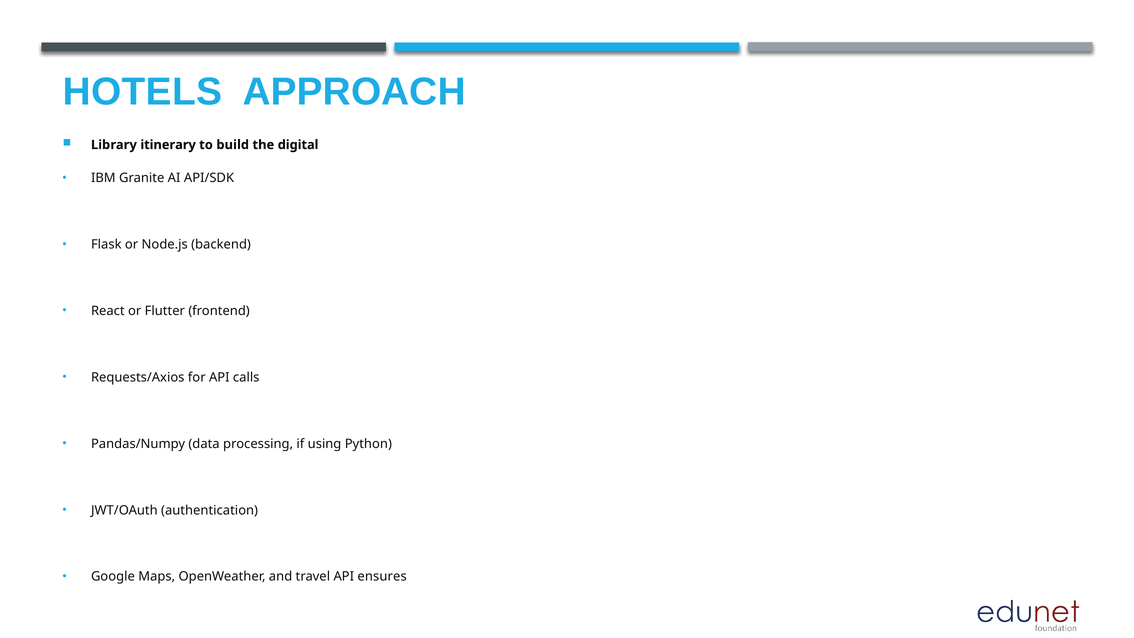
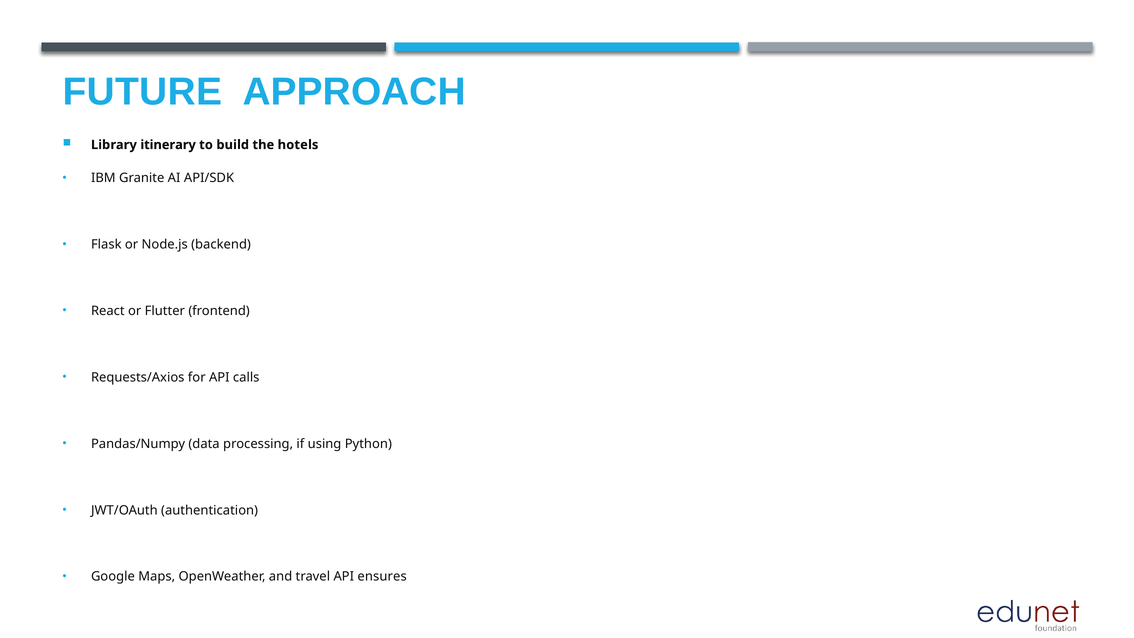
HOTELS: HOTELS -> FUTURE (142, 92)
digital: digital -> hotels (298, 145)
